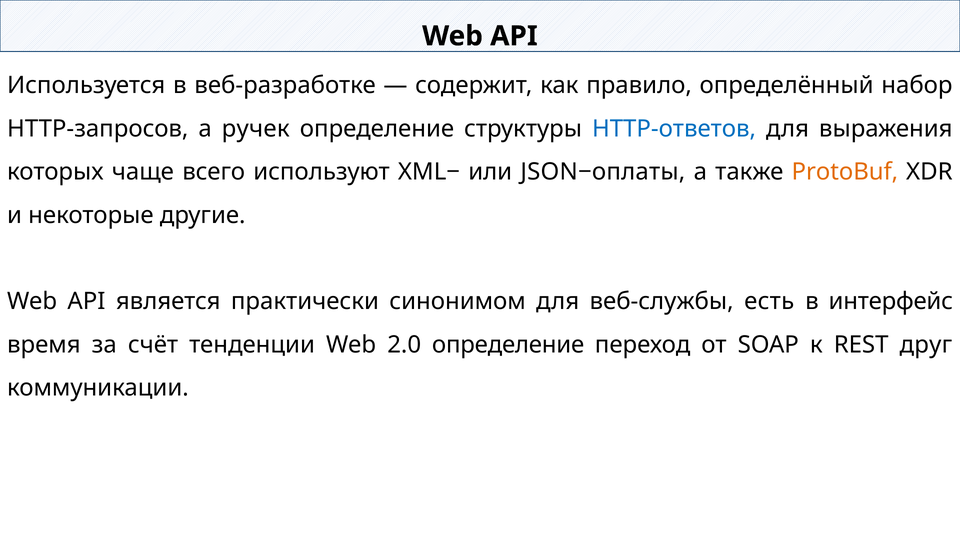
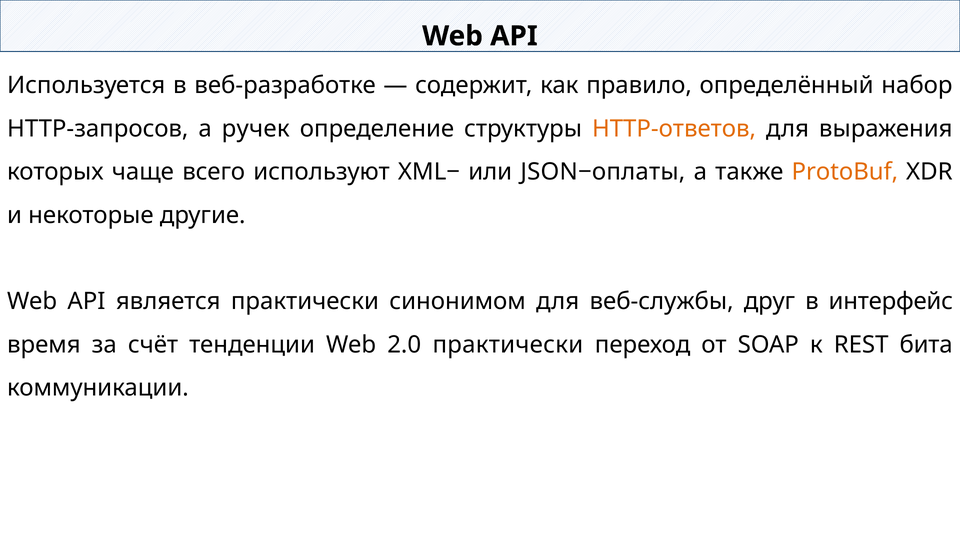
HTTP-ответов colour: blue -> orange (674, 129)
есть: есть -> друг (769, 302)
2.0 определение: определение -> практически (508, 345)
друг: друг -> бита (926, 345)
